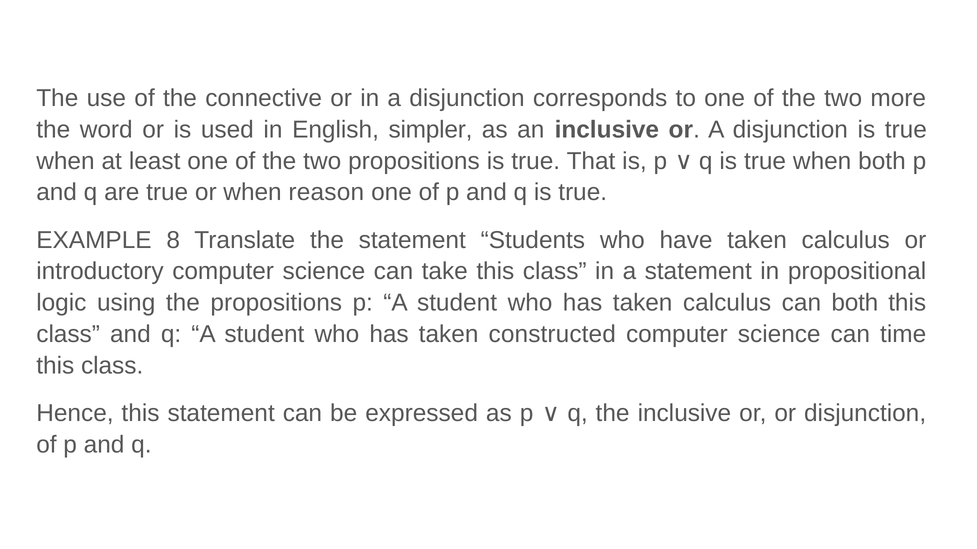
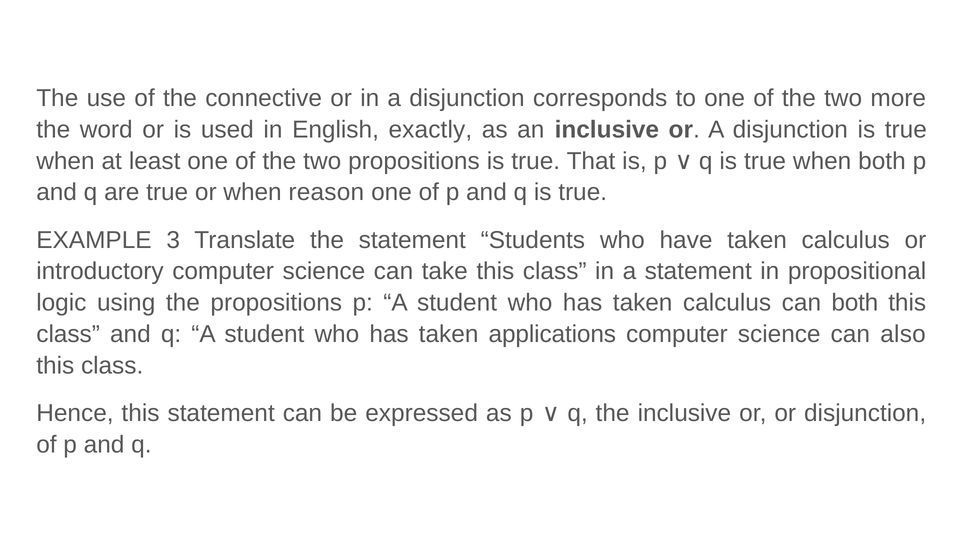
simpler: simpler -> exactly (430, 130)
8: 8 -> 3 (173, 240)
constructed: constructed -> applications (552, 335)
time: time -> also (903, 335)
